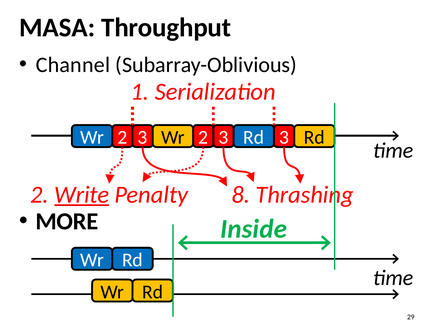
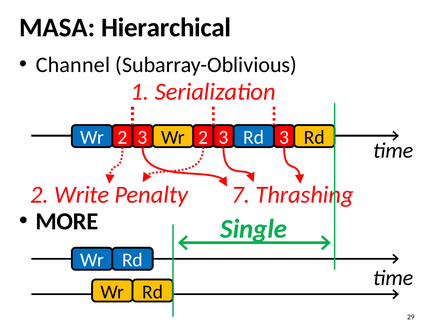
Throughput: Throughput -> Hierarchical (166, 28)
Write underline: present -> none (82, 195)
8: 8 -> 7 (241, 195)
Inside: Inside -> Single (254, 229)
